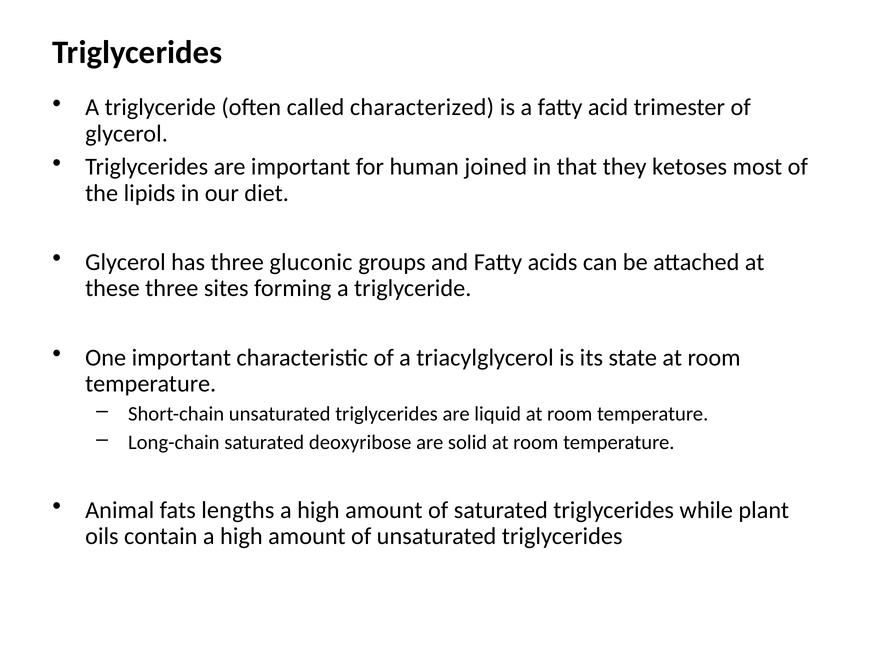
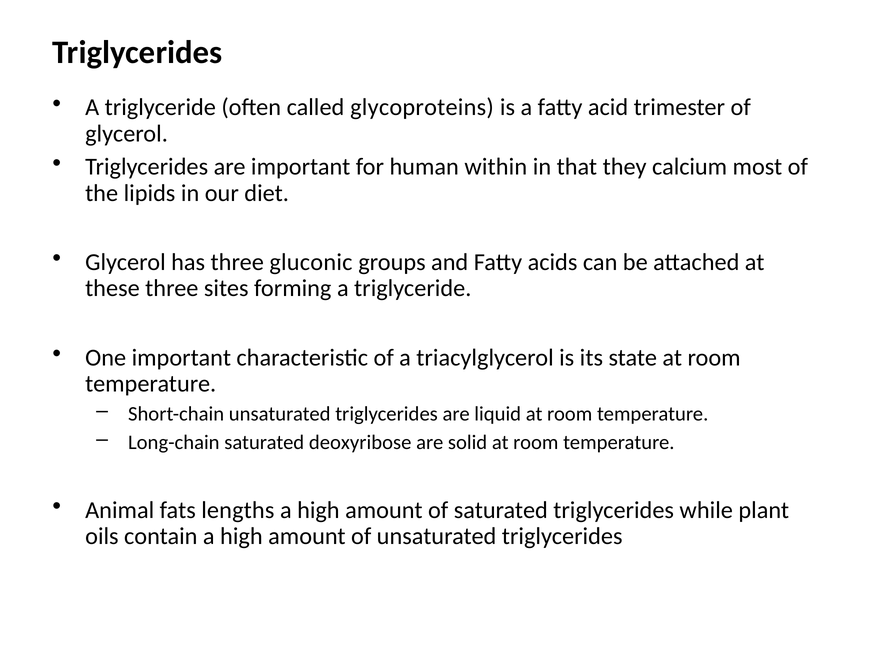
characterized: characterized -> glycoproteins (422, 107)
joined: joined -> within (496, 167)
ketoses: ketoses -> calcium (690, 167)
